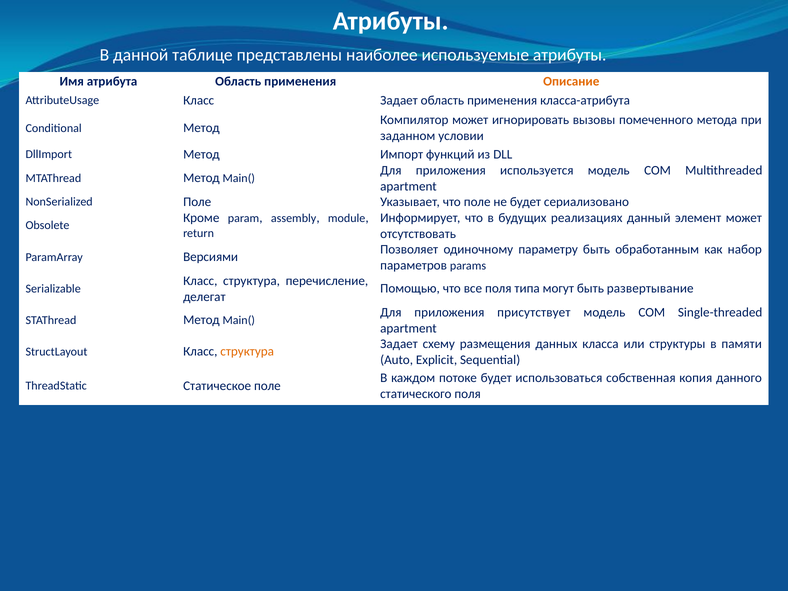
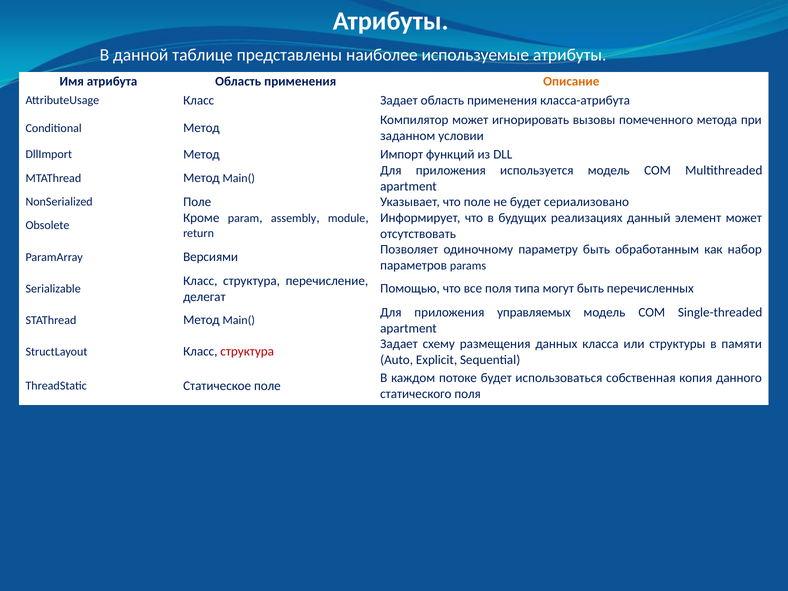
развертывание: развертывание -> перечисленных (650, 289)
присутствует: присутствует -> управляемых (534, 312)
структура colour: orange -> red (247, 352)
